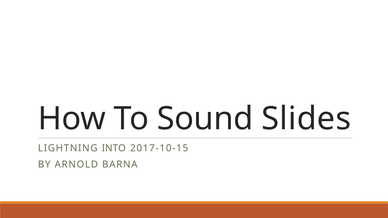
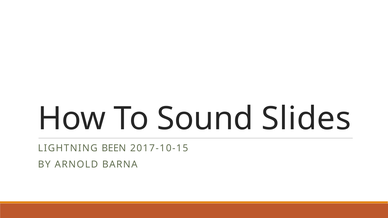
INTO: INTO -> BEEN (114, 148)
